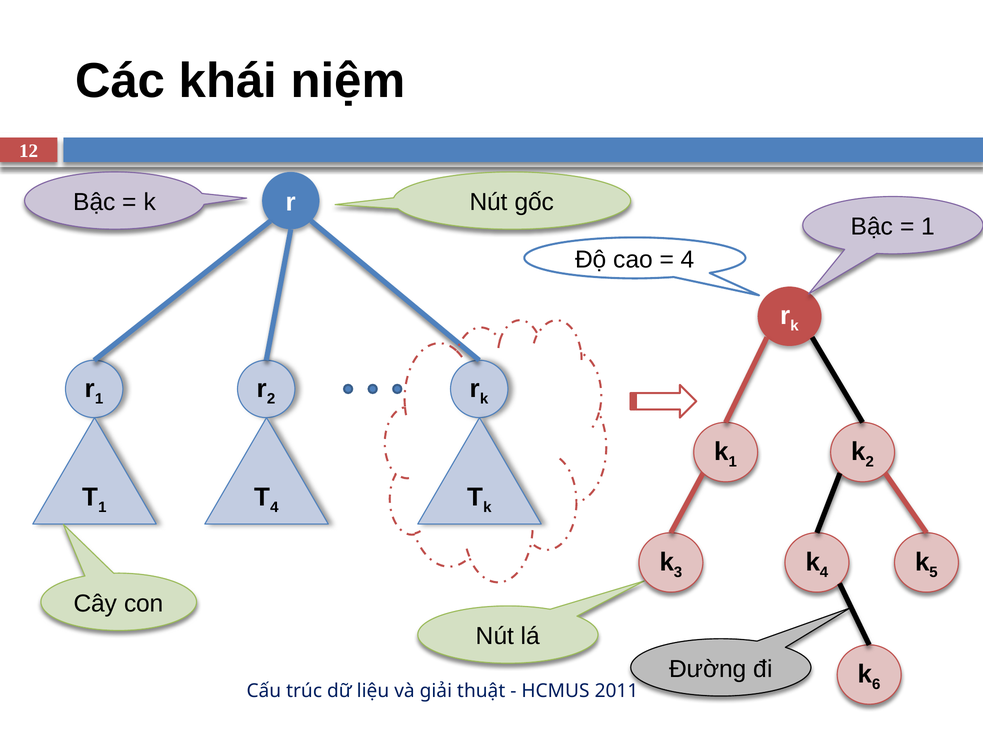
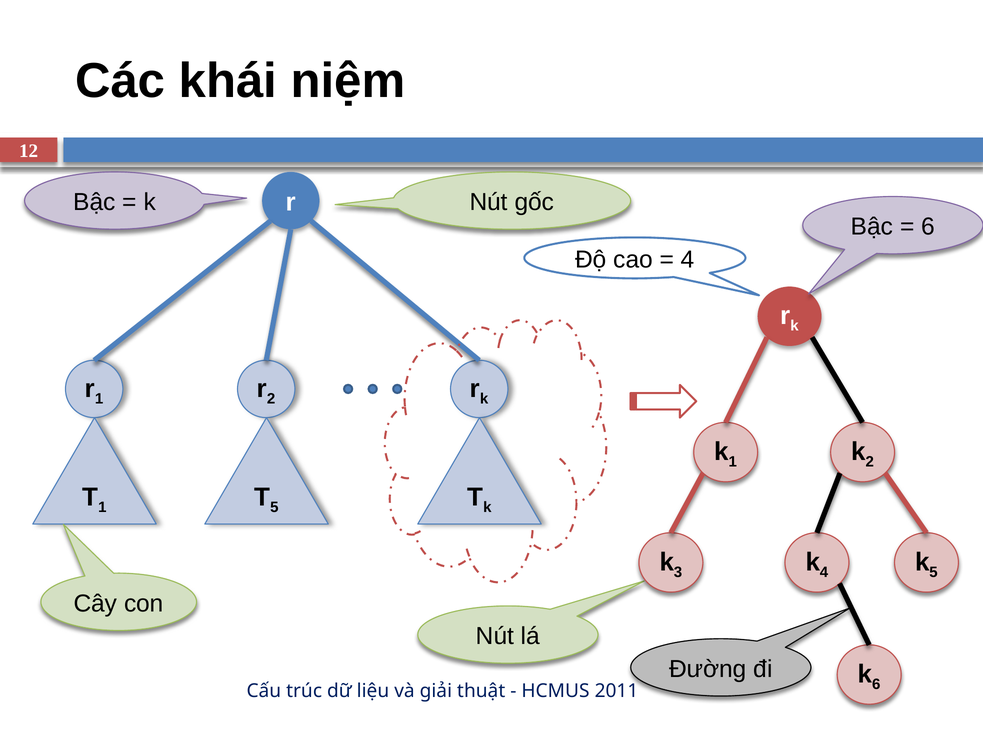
1: 1 -> 6 (928, 227)
4: 4 -> 5 (274, 507)
